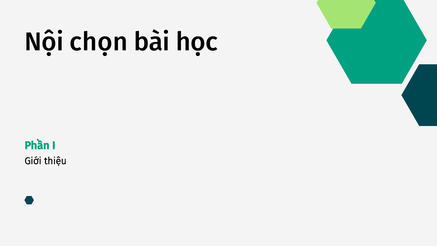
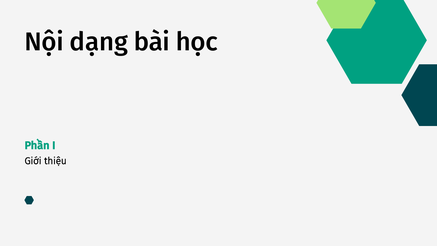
chọn: chọn -> dạng (99, 42)
